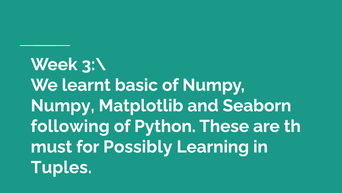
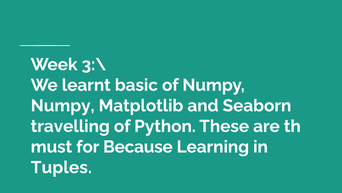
following: following -> travelling (70, 126)
Possibly: Possibly -> Because (138, 146)
